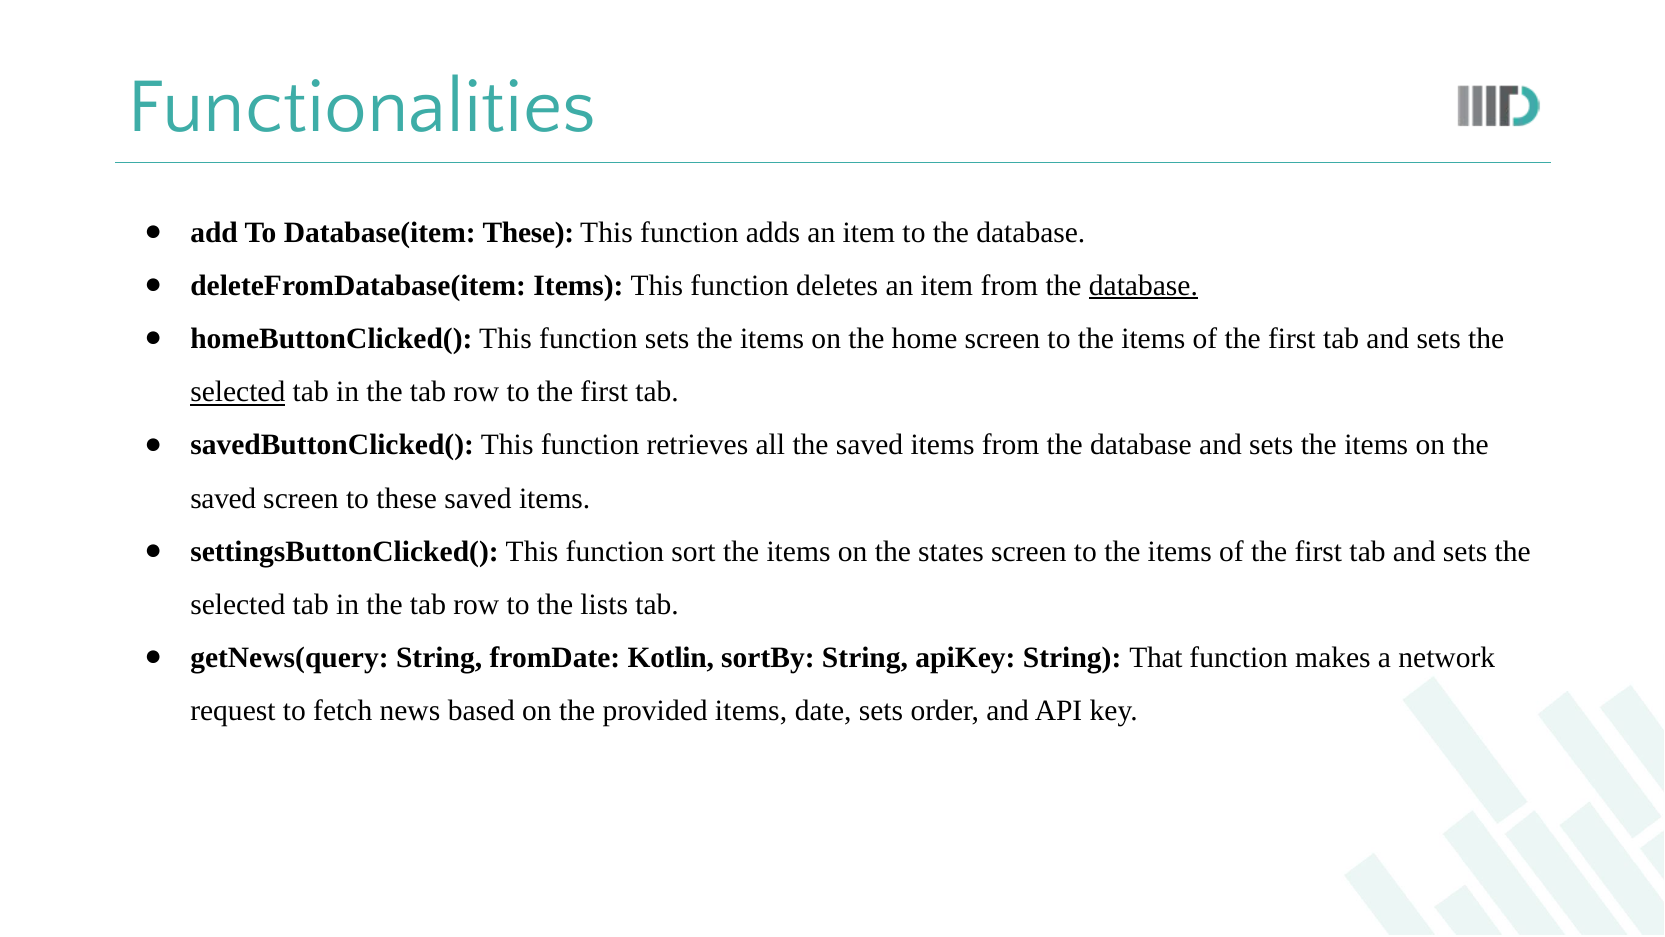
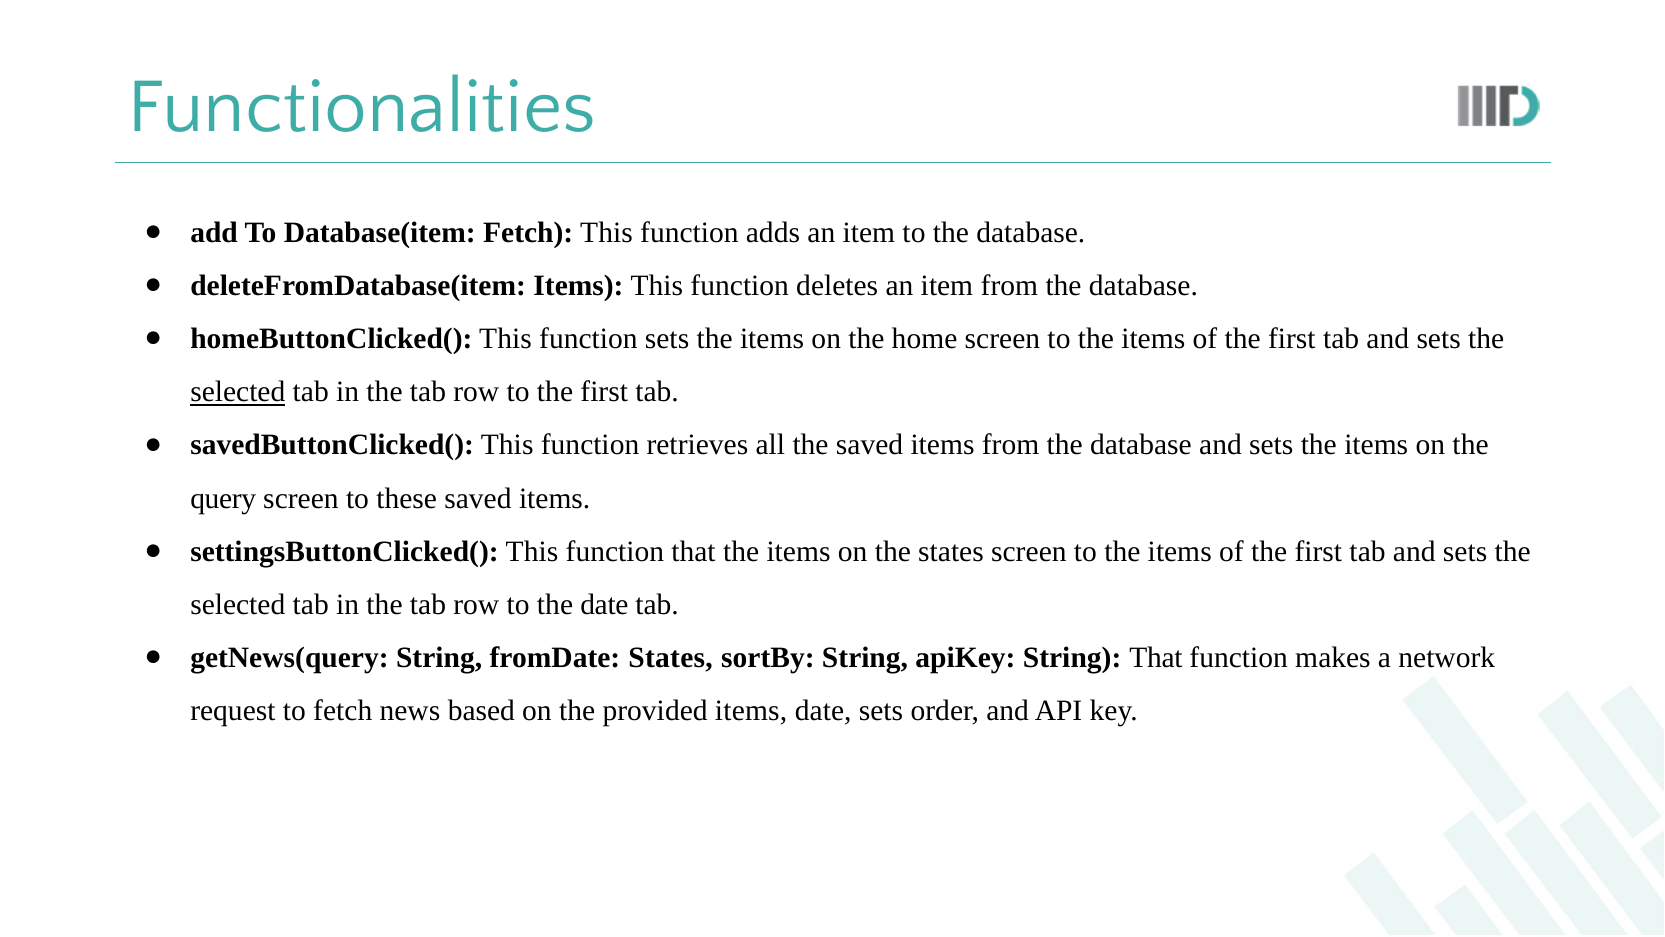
Database(item These: These -> Fetch (528, 232)
database underline: present -> none (1143, 286)
saved: saved -> query (223, 498)
function sort: sort -> that (694, 551)
the lists: lists -> date (604, 604)
fromDate Kotlin: Kotlin -> States (671, 658)
